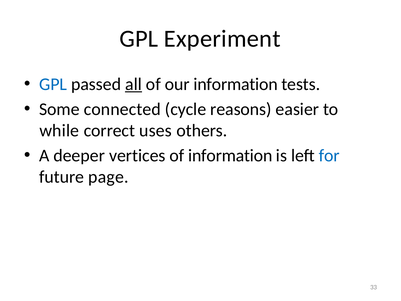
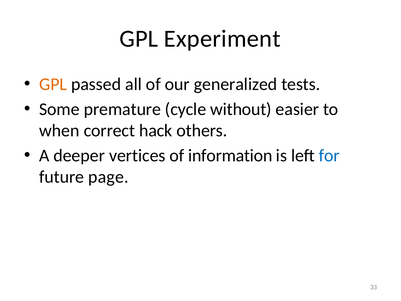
GPL colour: blue -> orange (53, 84)
all underline: present -> none (134, 84)
our information: information -> generalized (236, 84)
connected: connected -> premature (122, 109)
reasons: reasons -> without (241, 109)
while: while -> when (59, 130)
uses: uses -> hack (156, 130)
